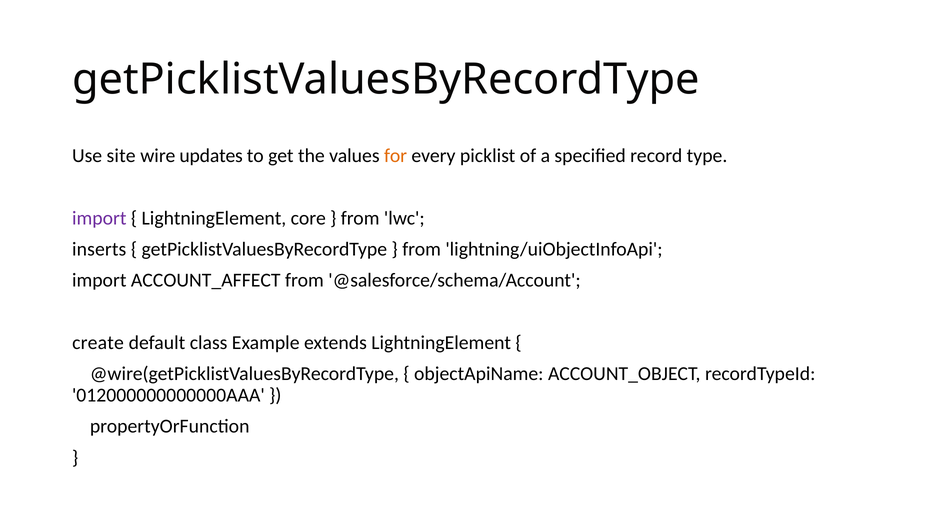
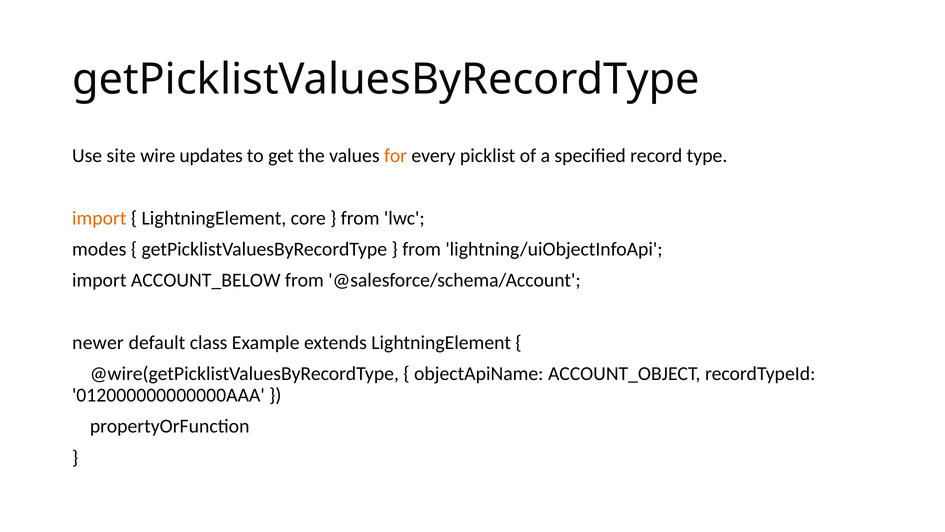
import colour: purple -> orange (99, 218)
inserts: inserts -> modes (99, 249)
ACCOUNT_AFFECT: ACCOUNT_AFFECT -> ACCOUNT_BELOW (206, 280)
create: create -> newer (98, 342)
